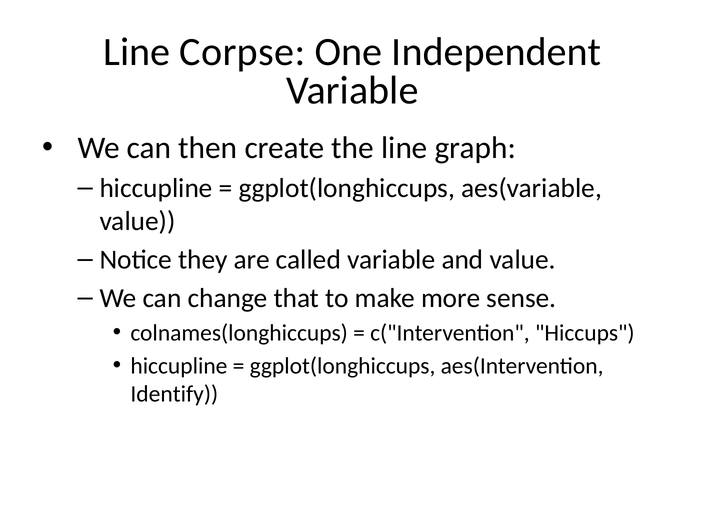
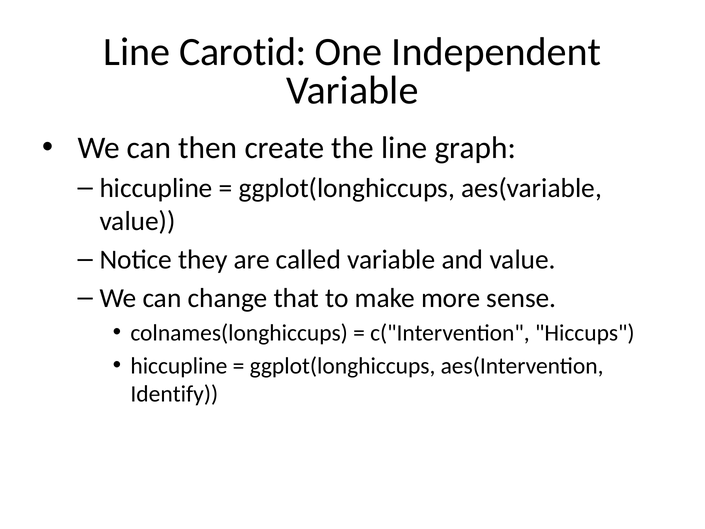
Corpse: Corpse -> Carotid (243, 52)
